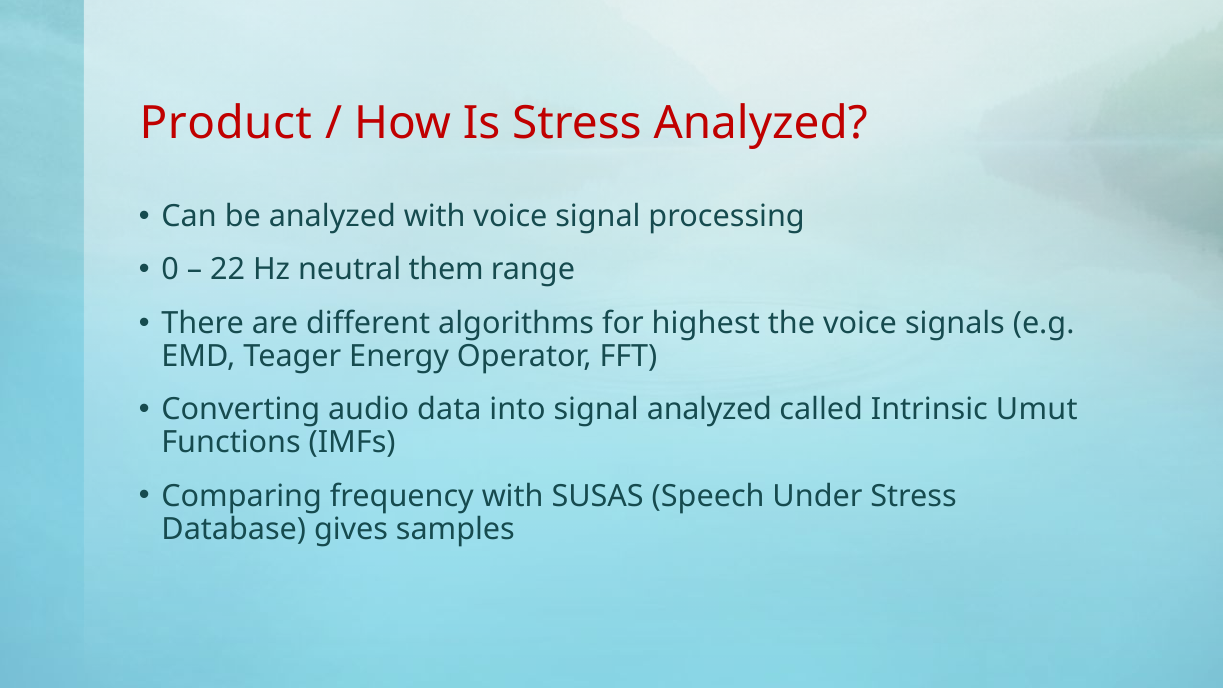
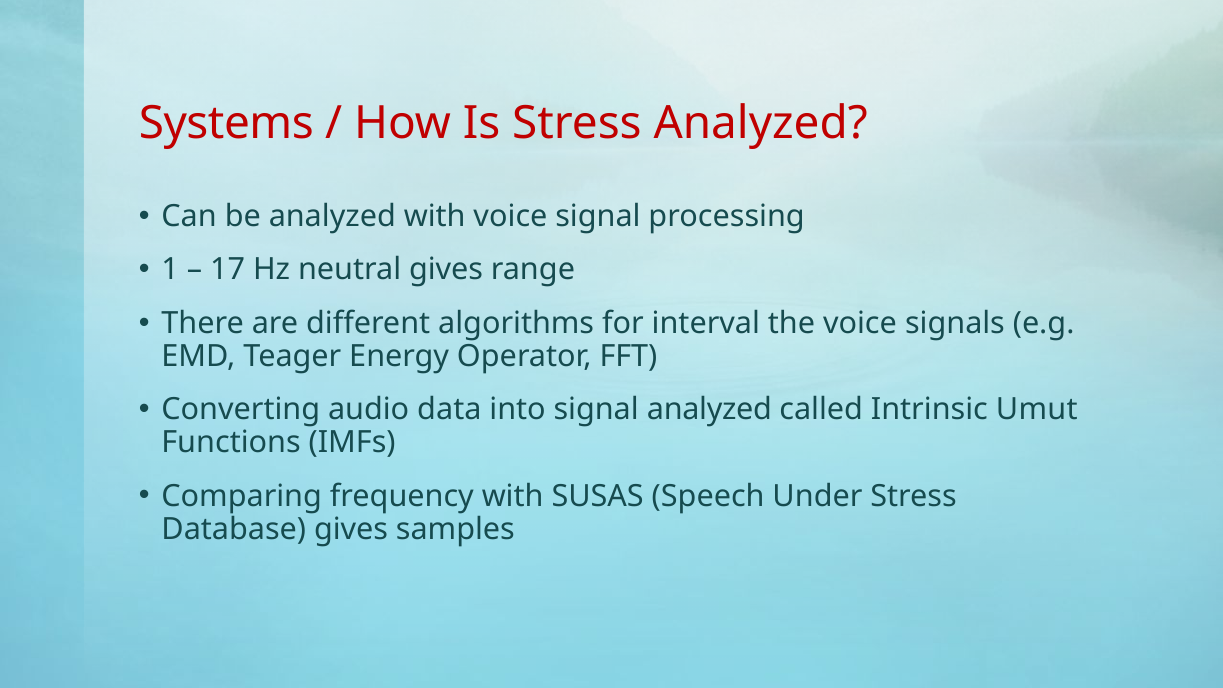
Product: Product -> Systems (226, 123)
0: 0 -> 1 (170, 270)
22: 22 -> 17 (228, 270)
neutral them: them -> gives (446, 270)
highest: highest -> interval (706, 323)
